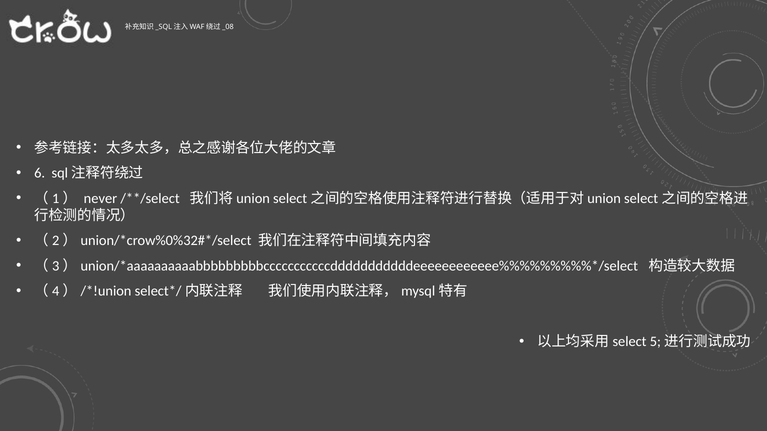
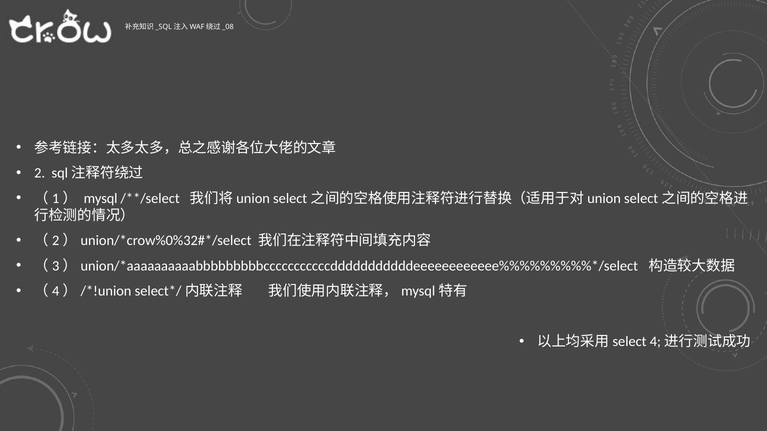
6: 6 -> 2 (40, 173)
never: never -> mysql (101, 198)
5: 5 -> 4 (655, 342)
